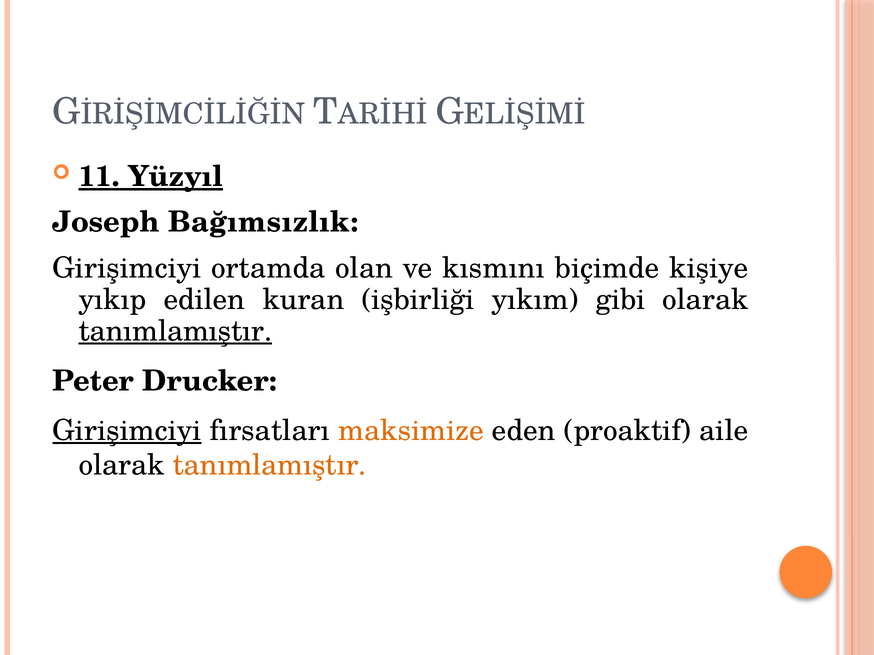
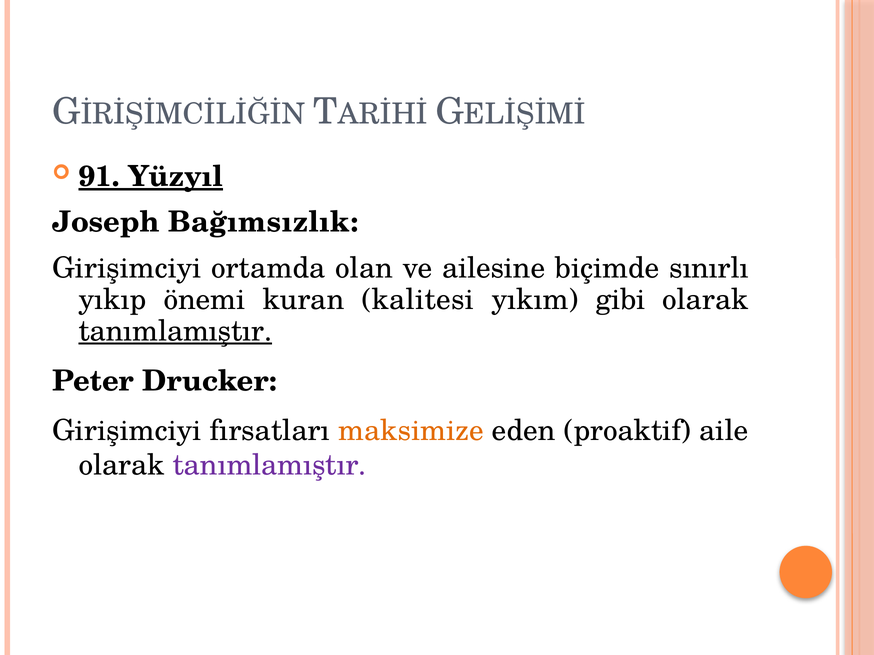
11: 11 -> 91 (99, 177)
kısmını: kısmını -> ailesine (494, 268)
kişiye: kişiye -> sınırlı (709, 268)
edilen: edilen -> önemi (205, 300)
işbirliği: işbirliği -> kalitesi (418, 300)
Girişimciyi underline: present -> none (127, 431)
tanımlamıştır colour: orange -> purple (270, 466)
